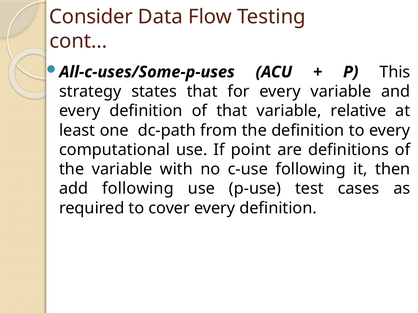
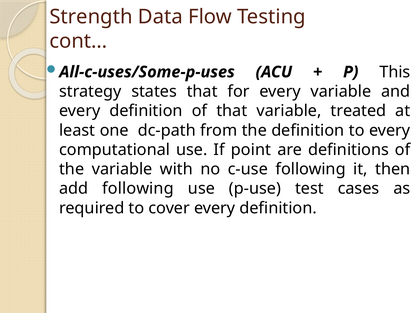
Consider: Consider -> Strength (91, 17)
relative: relative -> treated (358, 111)
